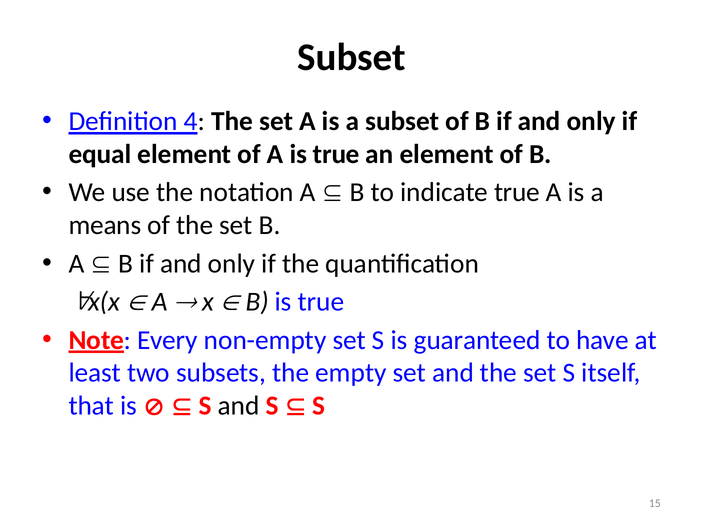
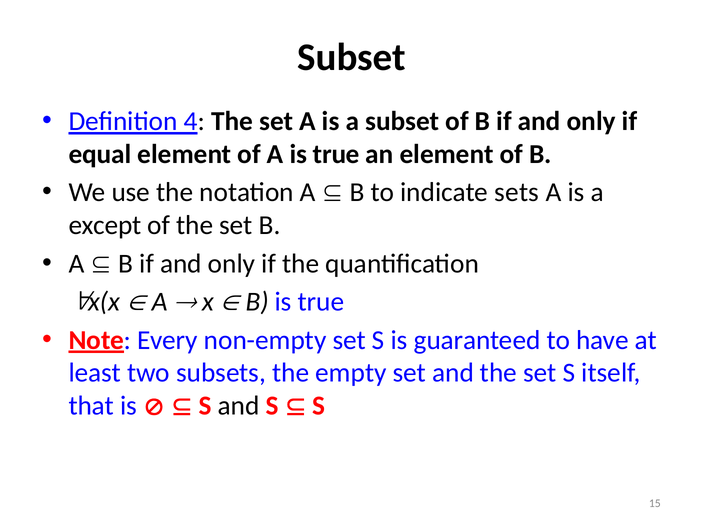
indicate true: true -> sets (517, 193)
means: means -> except (105, 225)
